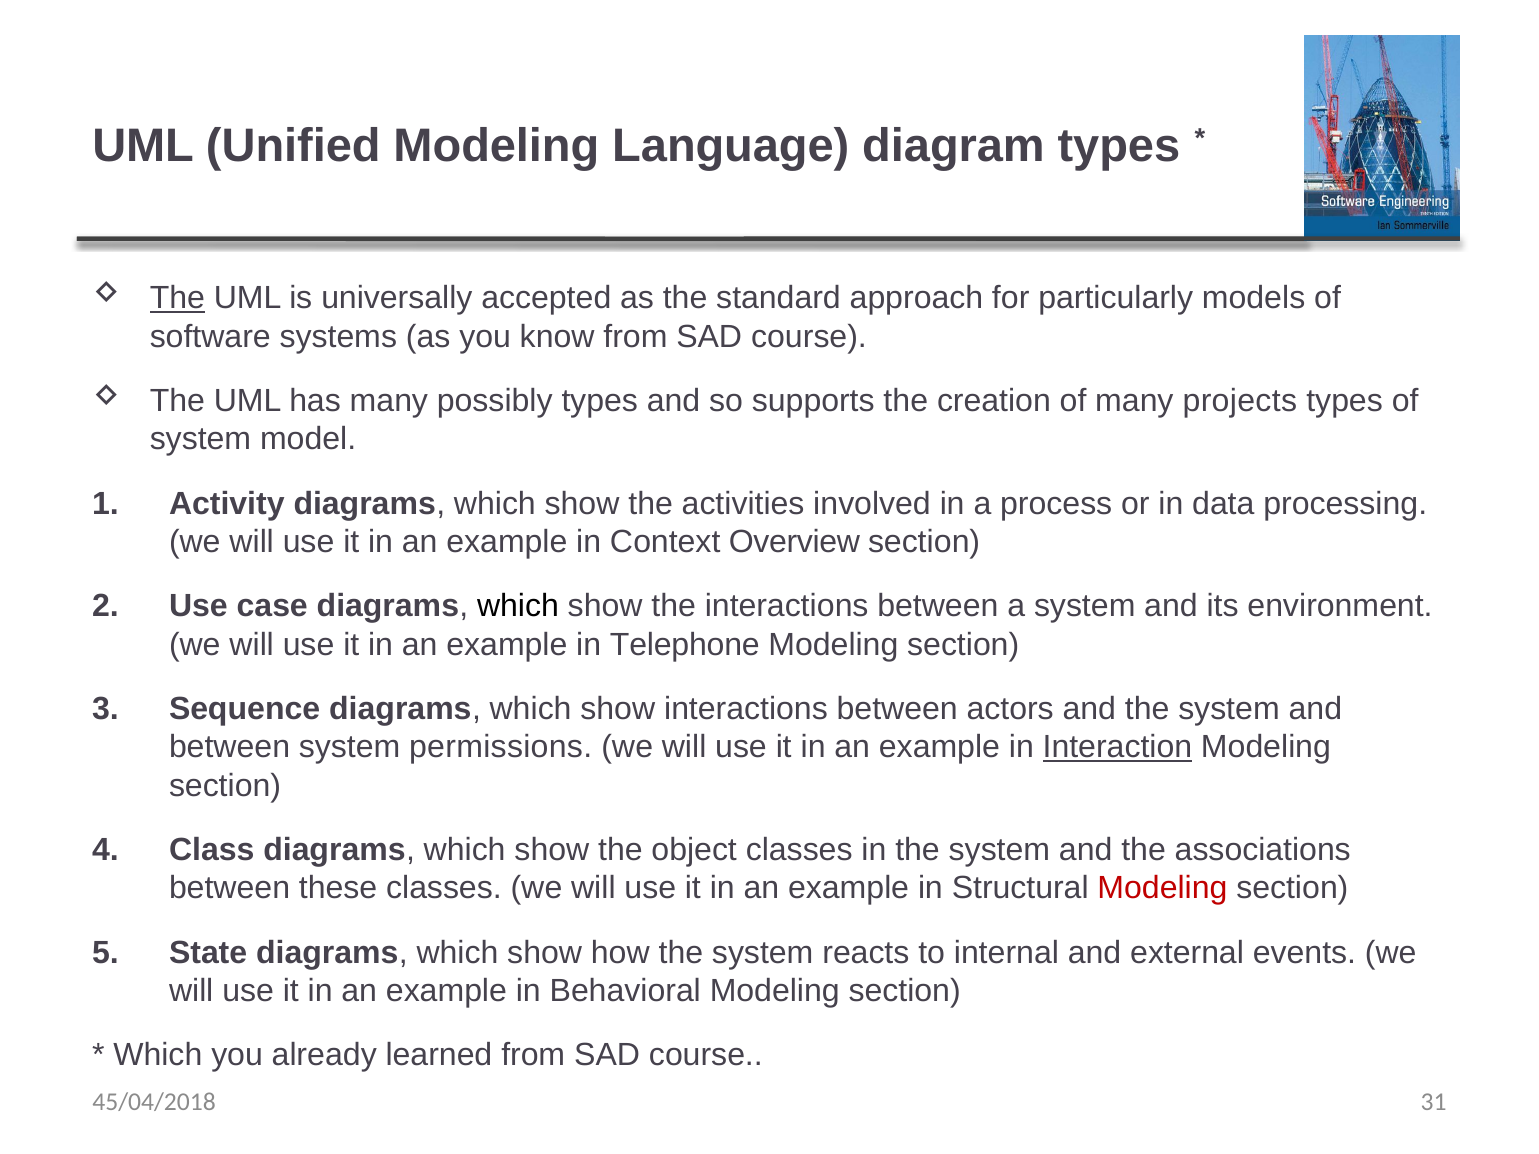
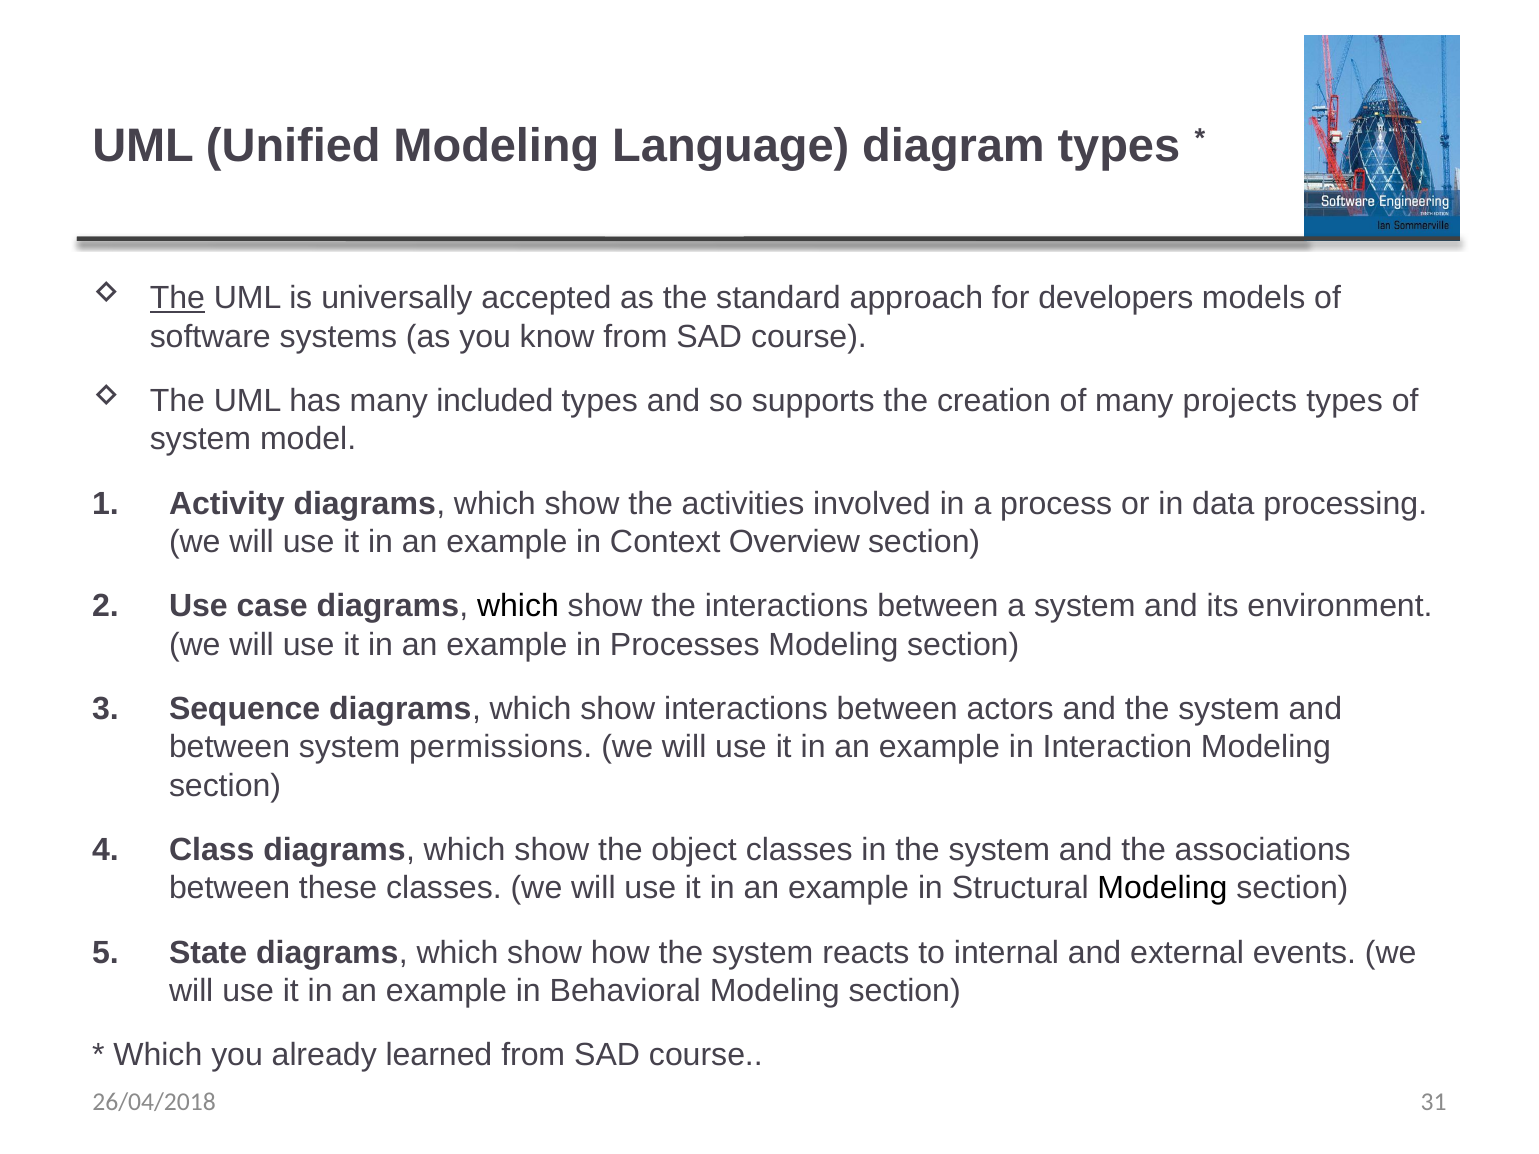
particularly: particularly -> developers (1116, 298)
possibly: possibly -> included (495, 401)
Telephone: Telephone -> Processes (685, 645)
Interaction underline: present -> none (1117, 747)
Modeling colour: red -> black (1162, 889)
45/04/2018: 45/04/2018 -> 26/04/2018 (154, 1102)
